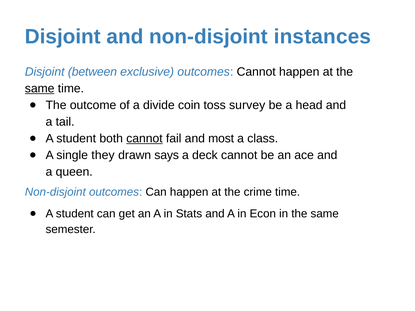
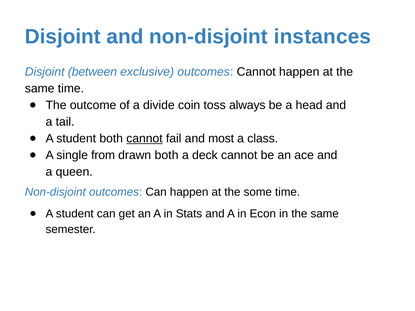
same underline: present -> none (40, 89)
survey: survey -> always (247, 105)
they: they -> from (103, 155)
drawn says: says -> both (167, 155)
crime: crime -> some (258, 192)
